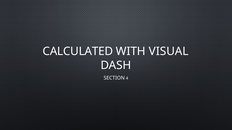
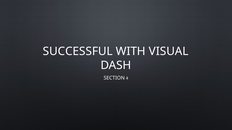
CALCULATED: CALCULATED -> SUCCESSFUL (78, 52)
